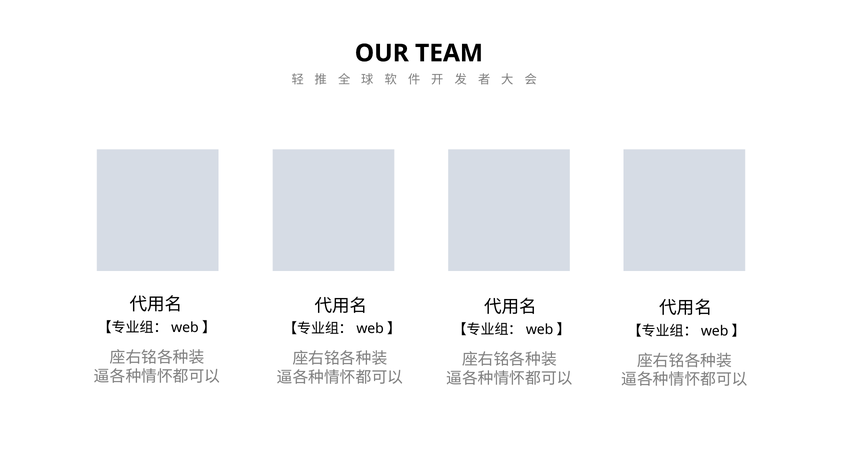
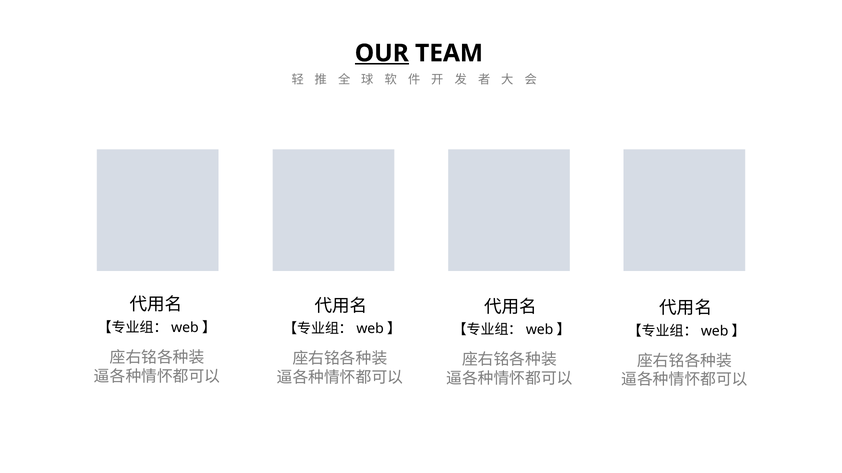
OUR underline: none -> present (382, 53)
